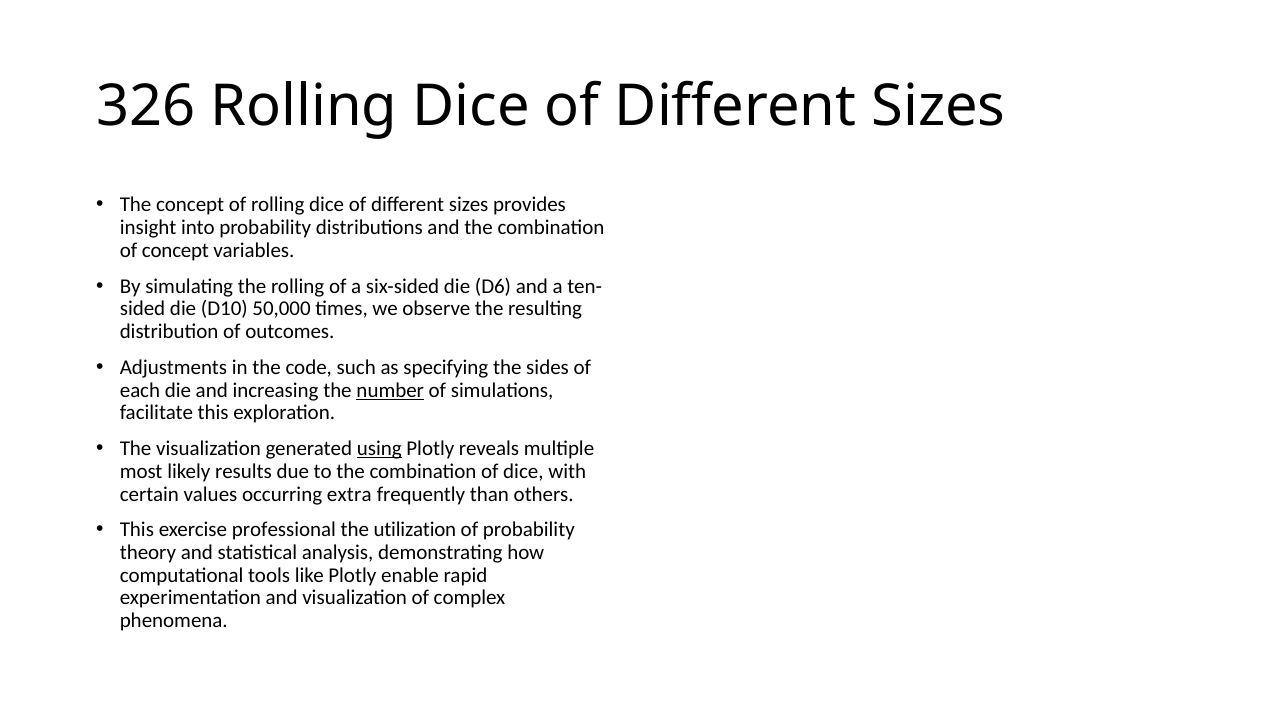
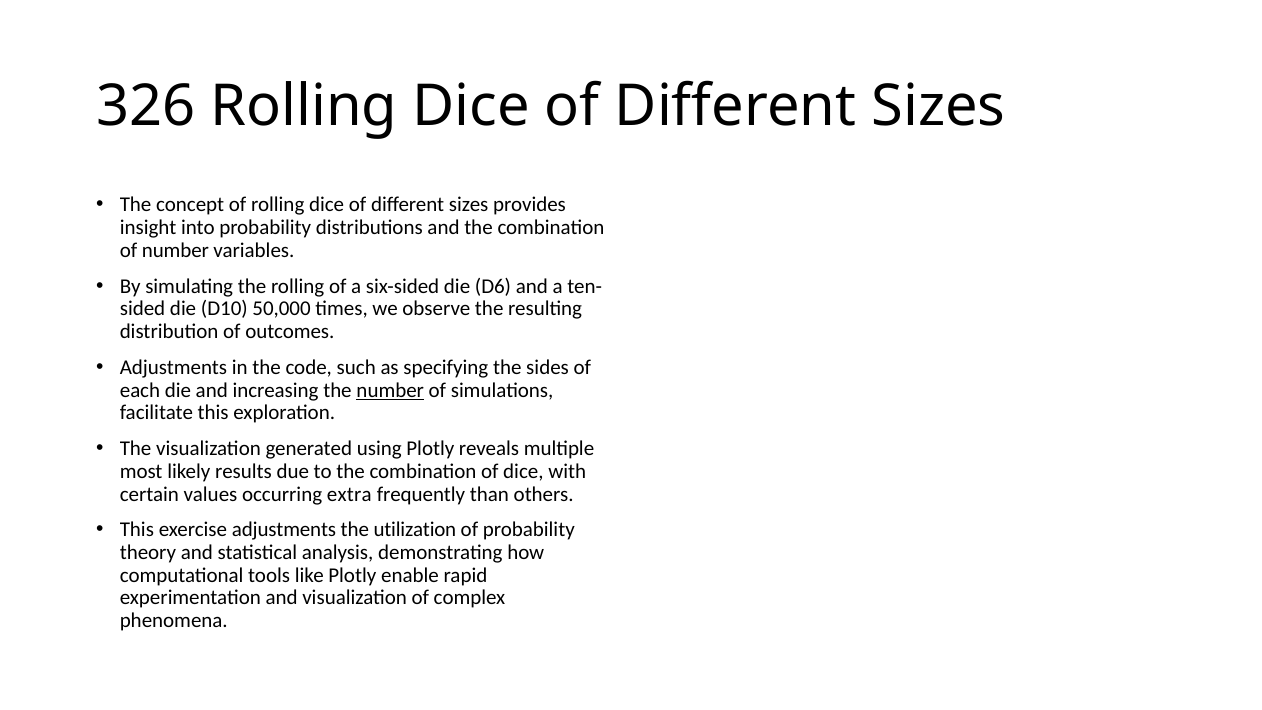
of concept: concept -> number (175, 250)
using underline: present -> none (379, 449)
exercise professional: professional -> adjustments (284, 530)
